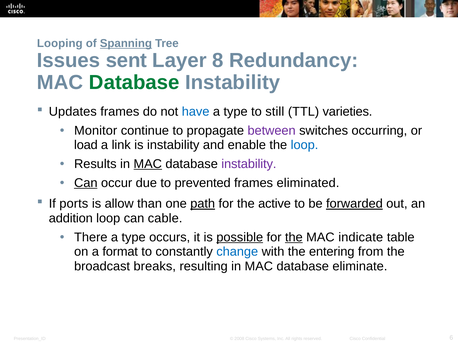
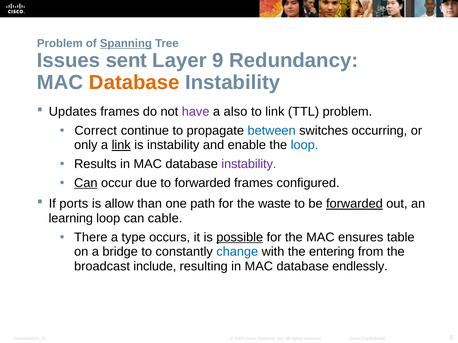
Looping: Looping -> Problem (60, 43)
8: 8 -> 9 (218, 61)
Database colour: green -> orange (134, 83)
have colour: blue -> purple (196, 112)
type: type -> also (236, 112)
to still: still -> link (275, 112)
TTL varieties: varieties -> problem (347, 112)
Monitor: Monitor -> Correct (96, 131)
between colour: purple -> blue (272, 131)
load: load -> only (86, 145)
link underline: none -> present (121, 145)
MAC underline: present -> none (148, 164)
to prevented: prevented -> forwarded (203, 183)
eliminated: eliminated -> configured (308, 183)
path underline: present -> none (203, 204)
active: active -> waste (275, 204)
addition: addition -> learning (71, 219)
the underline: present -> none (294, 238)
indicate: indicate -> ensures (361, 238)
format: format -> bridge (120, 252)
breaks: breaks -> include (155, 267)
eliminate: eliminate -> endlessly (360, 267)
